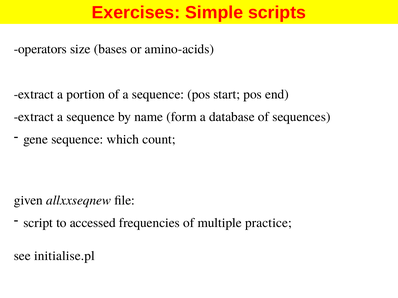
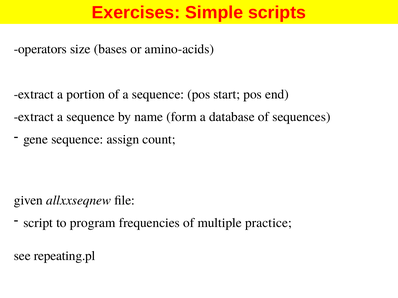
which: which -> assign (123, 139)
accessed: accessed -> program (93, 223)
initialise.pl: initialise.pl -> repeating.pl (65, 256)
